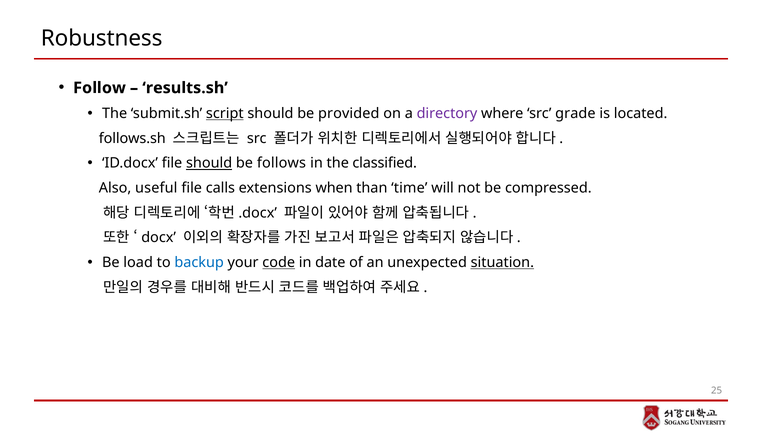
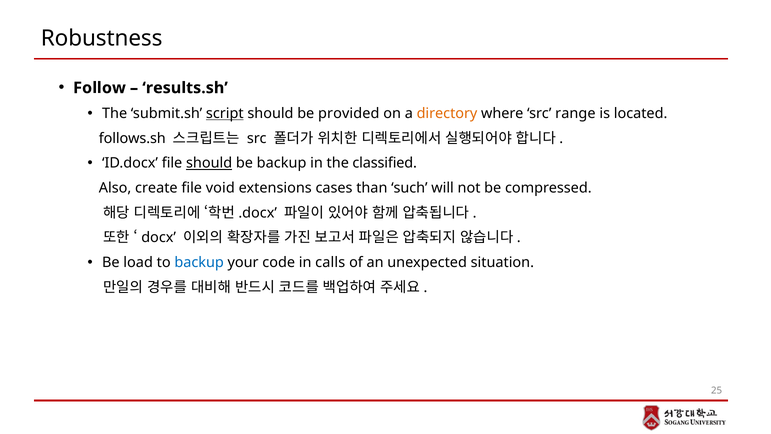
directory colour: purple -> orange (447, 113)
grade: grade -> range (575, 113)
be follows: follows -> backup (282, 163)
useful: useful -> create (156, 188)
calls: calls -> void (220, 188)
when: when -> cases (334, 188)
time: time -> such (409, 188)
code underline: present -> none (279, 262)
date: date -> calls (330, 262)
situation underline: present -> none (502, 262)
